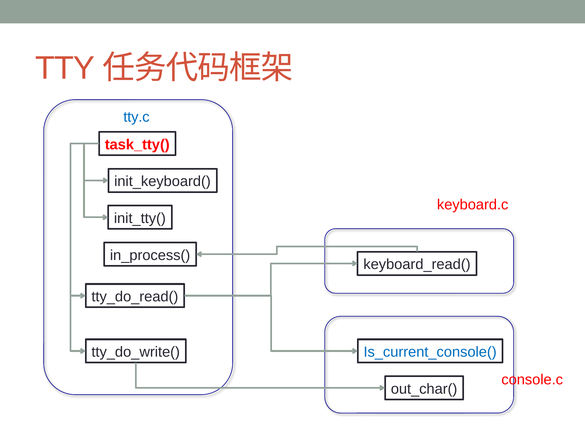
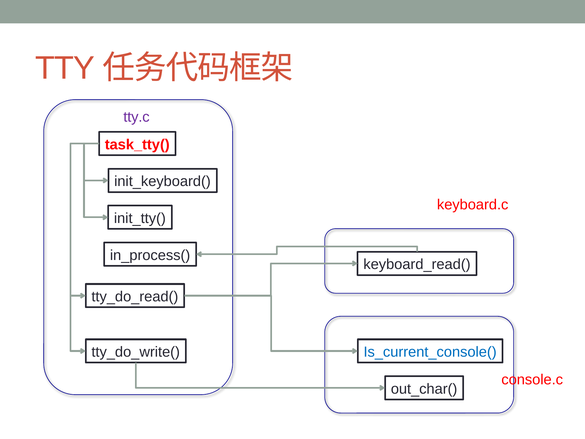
tty.c colour: blue -> purple (137, 117)
